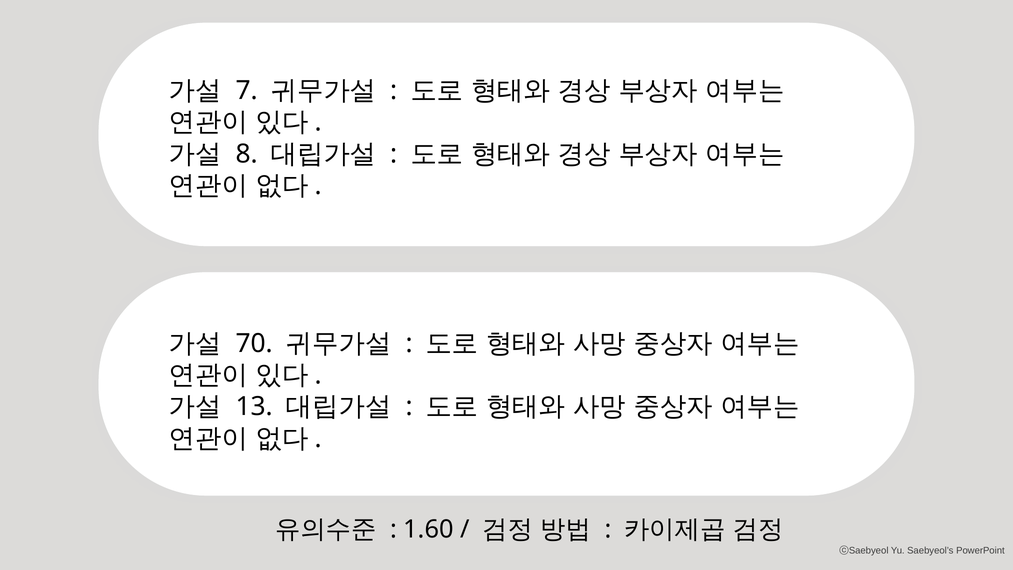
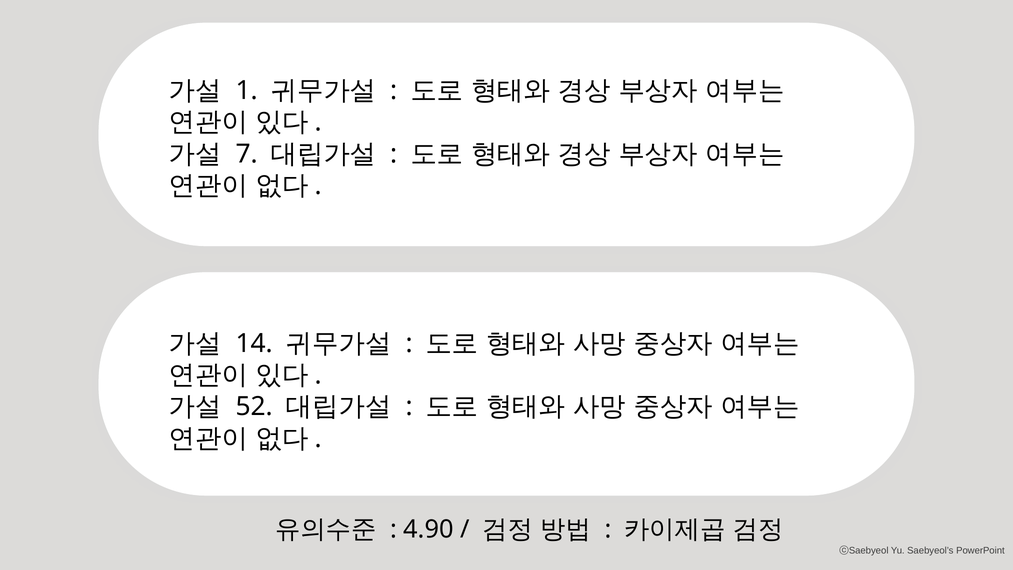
7: 7 -> 1 (247, 91)
8: 8 -> 7 (247, 154)
70: 70 -> 14 (254, 343)
13: 13 -> 52 (254, 407)
1.60: 1.60 -> 4.90 (429, 529)
